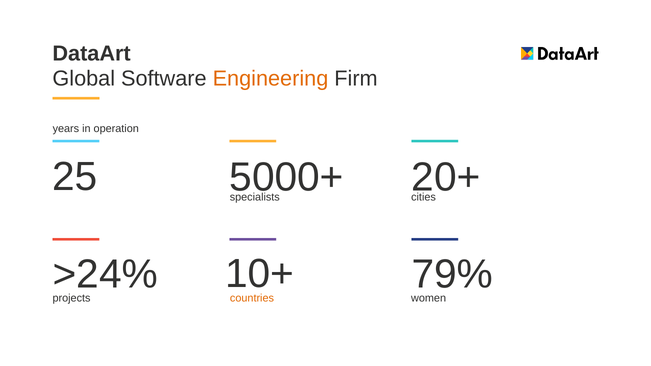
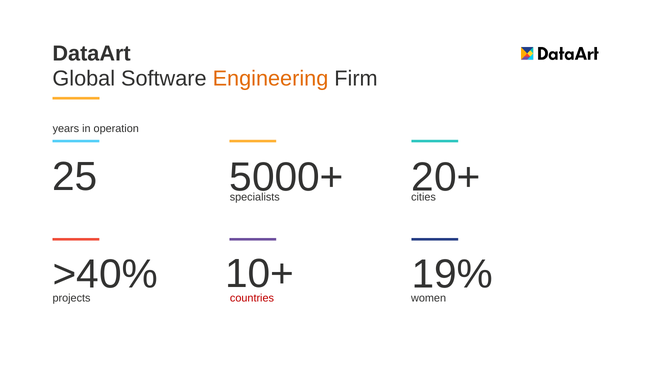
>24%: >24% -> >40% (105, 274)
79%: 79% -> 19% (452, 274)
countries colour: orange -> red (252, 298)
